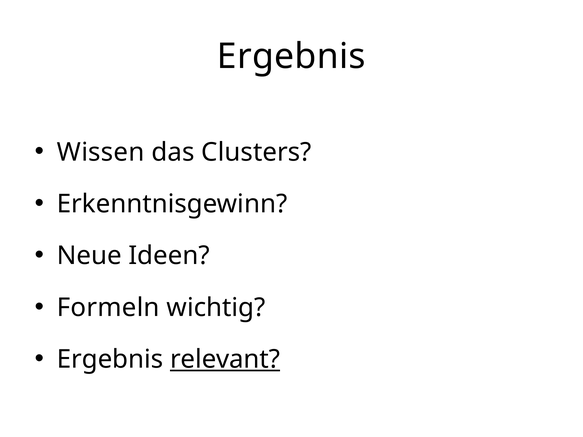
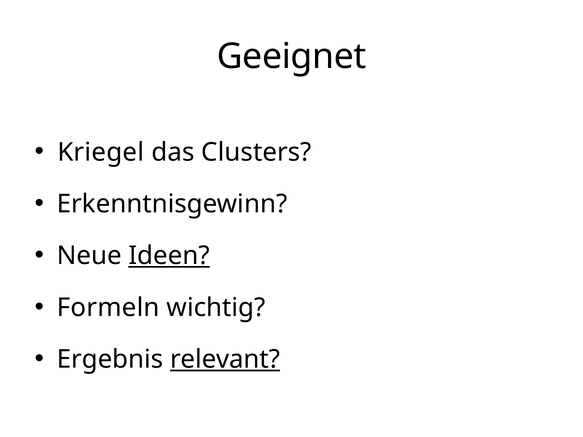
Ergebnis: Ergebnis -> Geeignet (292, 56)
Wissen: Wissen -> Kriegel (101, 152)
Ideen underline: none -> present (169, 256)
